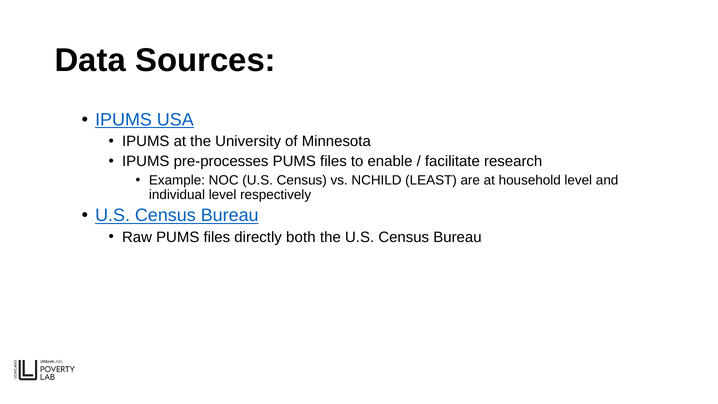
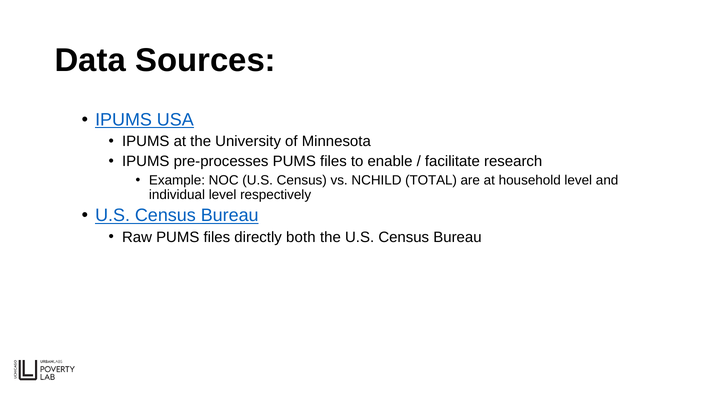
LEAST: LEAST -> TOTAL (431, 180)
